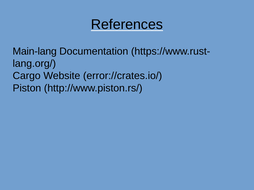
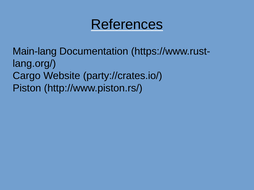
error://crates.io/: error://crates.io/ -> party://crates.io/ (123, 76)
